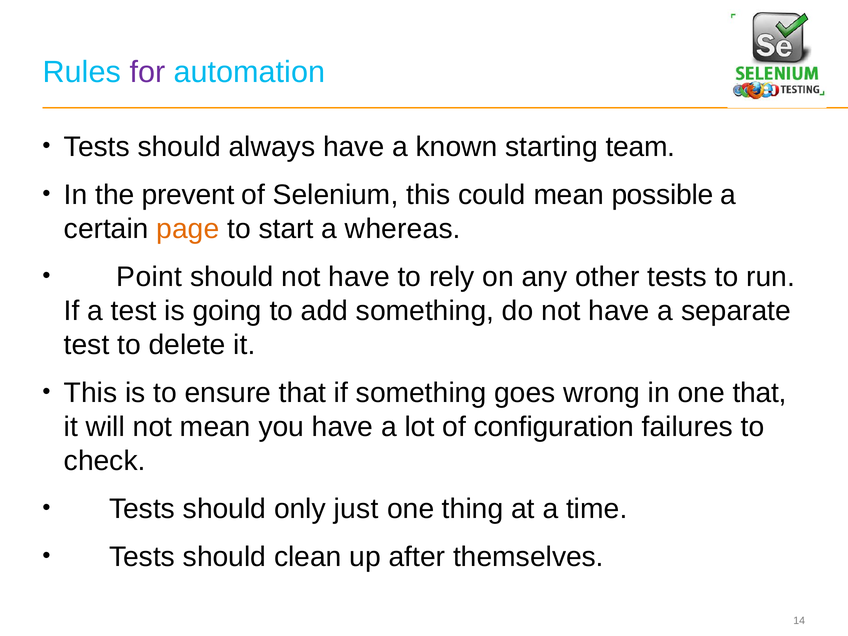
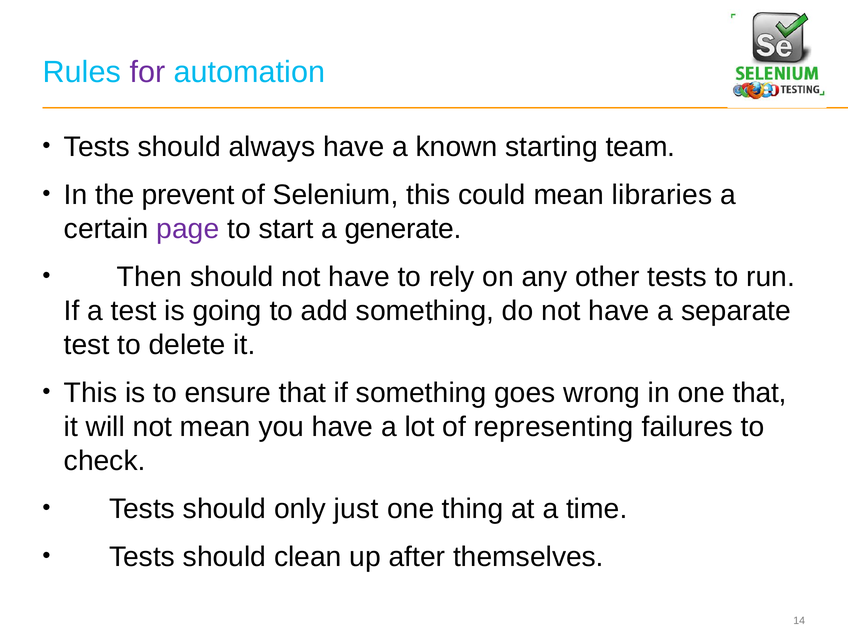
possible: possible -> libraries (662, 195)
page colour: orange -> purple (188, 229)
whereas: whereas -> generate (403, 229)
Point: Point -> Then (149, 277)
configuration: configuration -> representing (554, 427)
